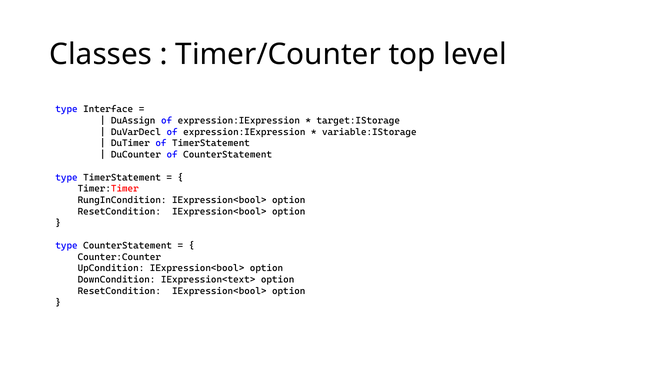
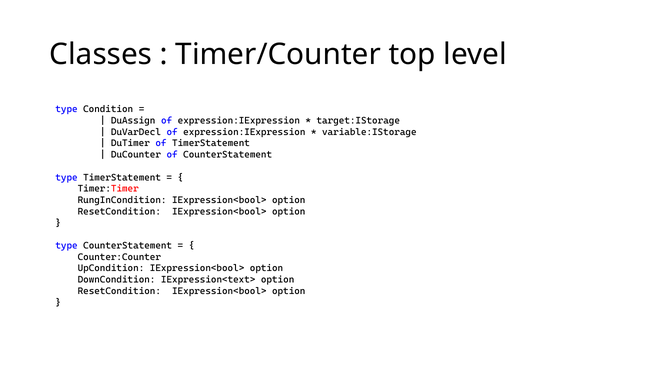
Interface: Interface -> Condition (108, 109)
